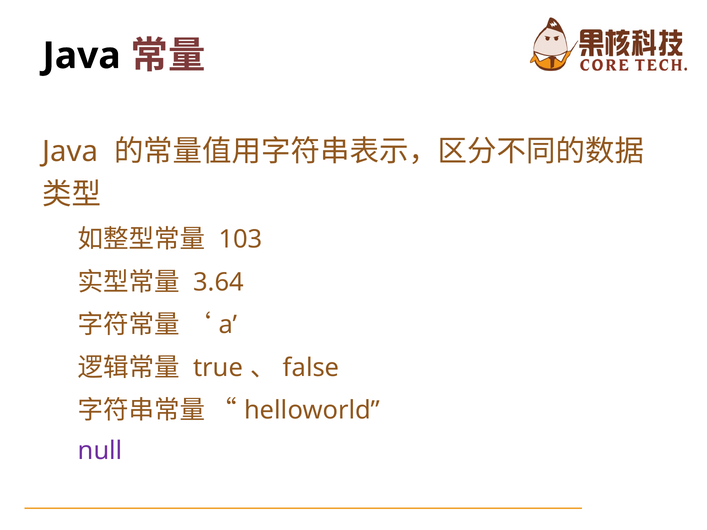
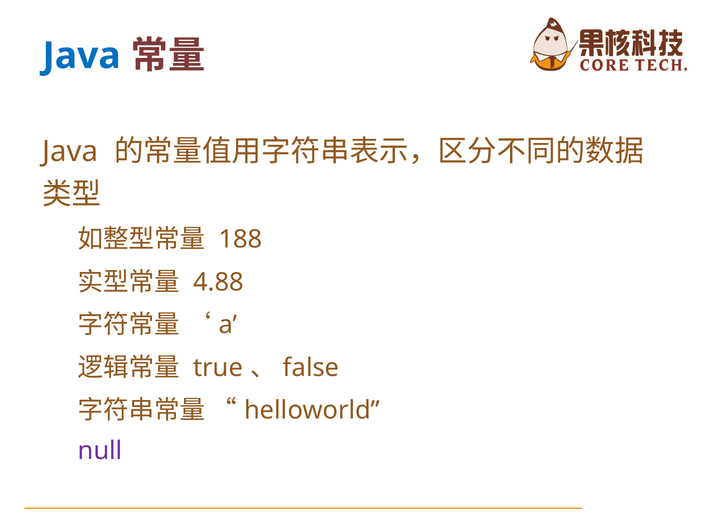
Java colour: black -> blue (82, 56)
103: 103 -> 188 (241, 240)
3.64: 3.64 -> 4.88 (218, 282)
